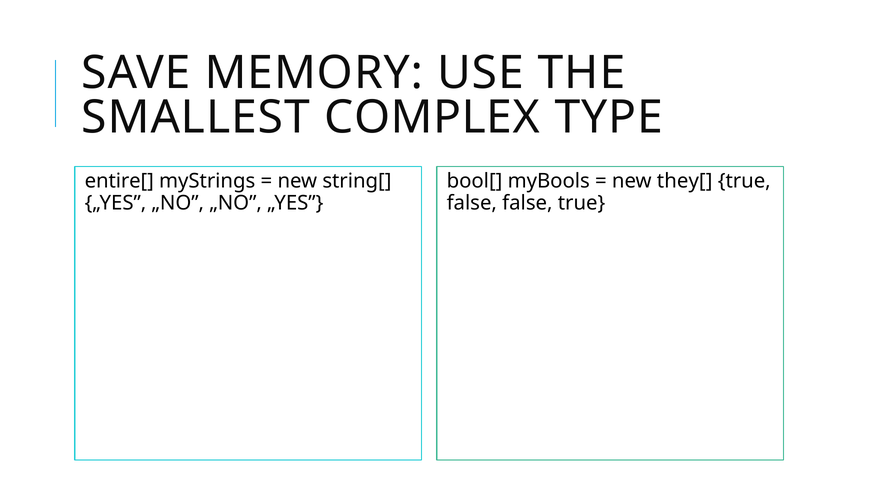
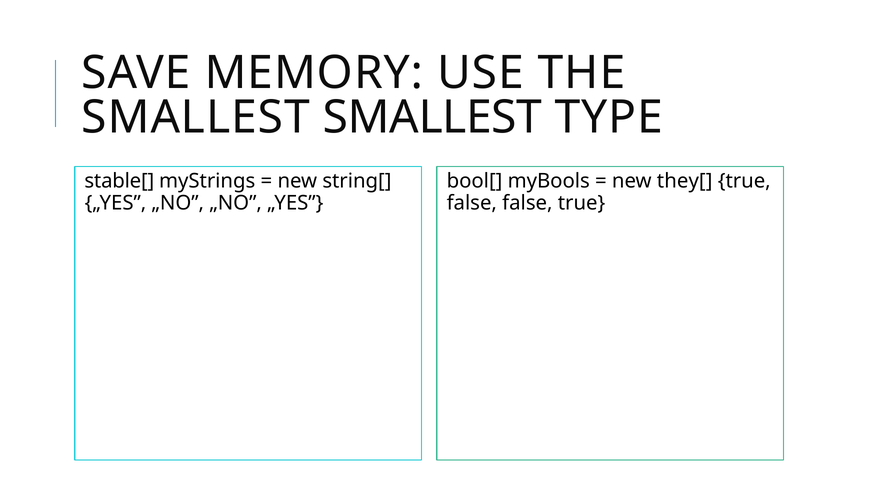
SMALLEST COMPLEX: COMPLEX -> SMALLEST (433, 118)
entire[: entire[ -> stable[ (119, 181)
